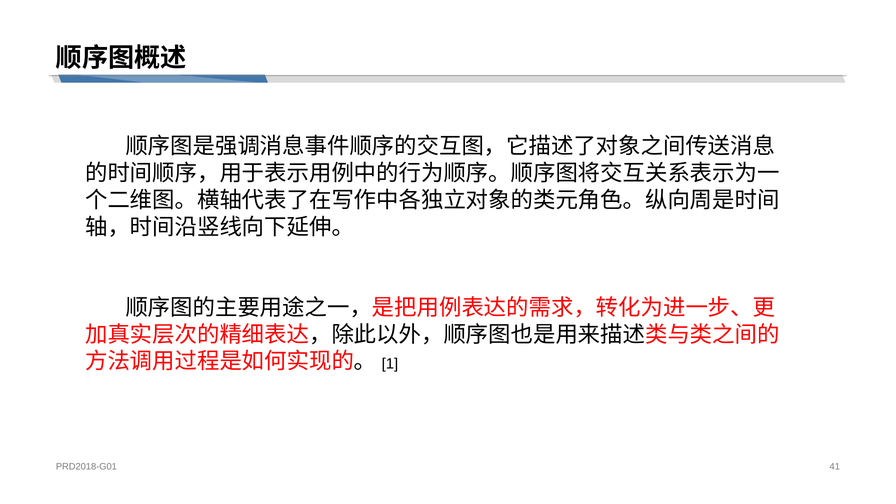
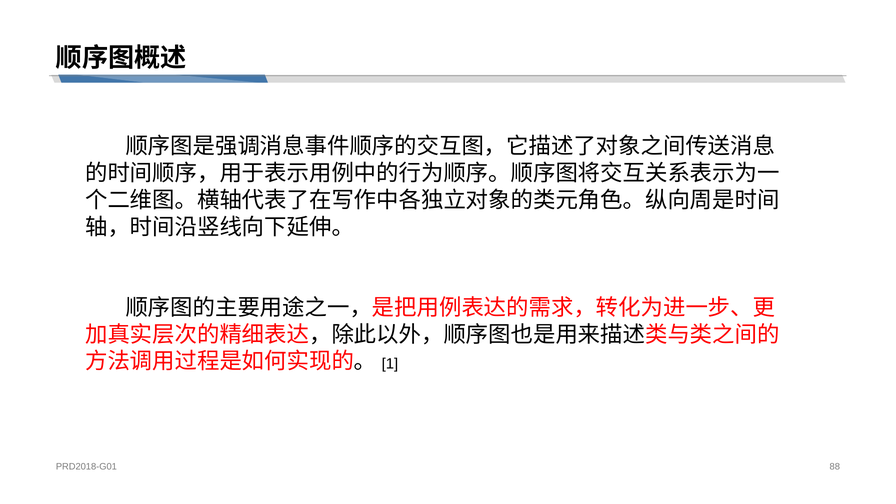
41: 41 -> 88 (835, 467)
